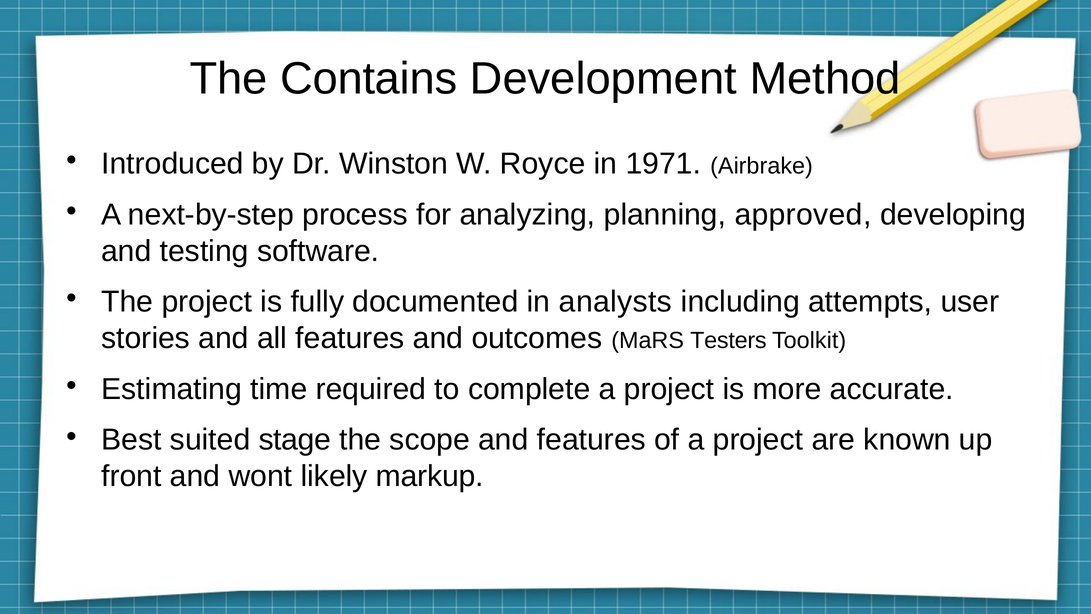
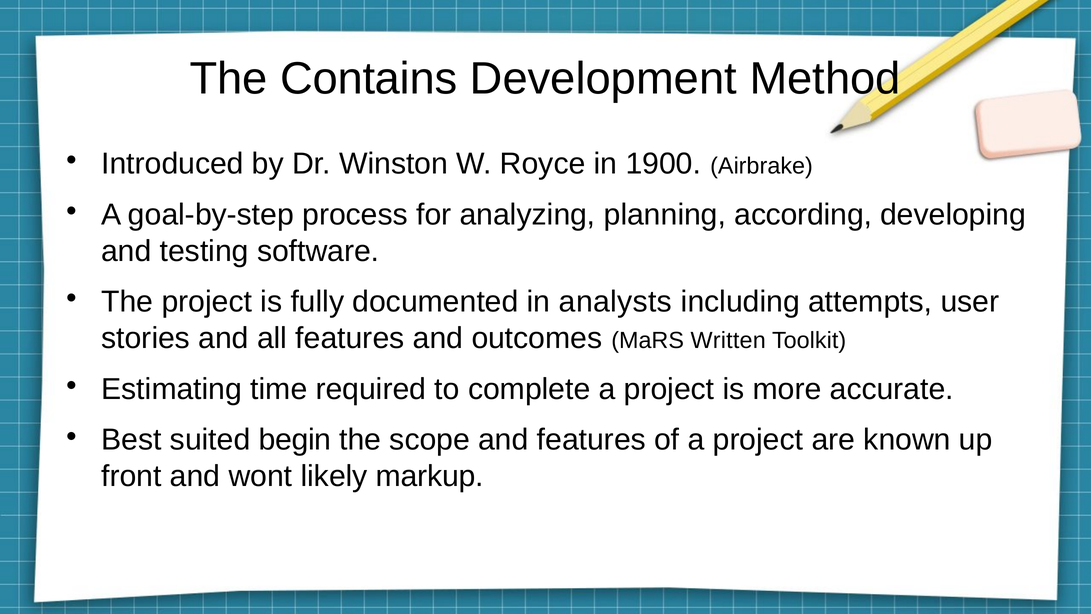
1971: 1971 -> 1900 (663, 164)
next-by-step: next-by-step -> goal-by-step (211, 215)
approved: approved -> according (803, 215)
Testers: Testers -> Written (728, 340)
stage: stage -> begin (295, 440)
